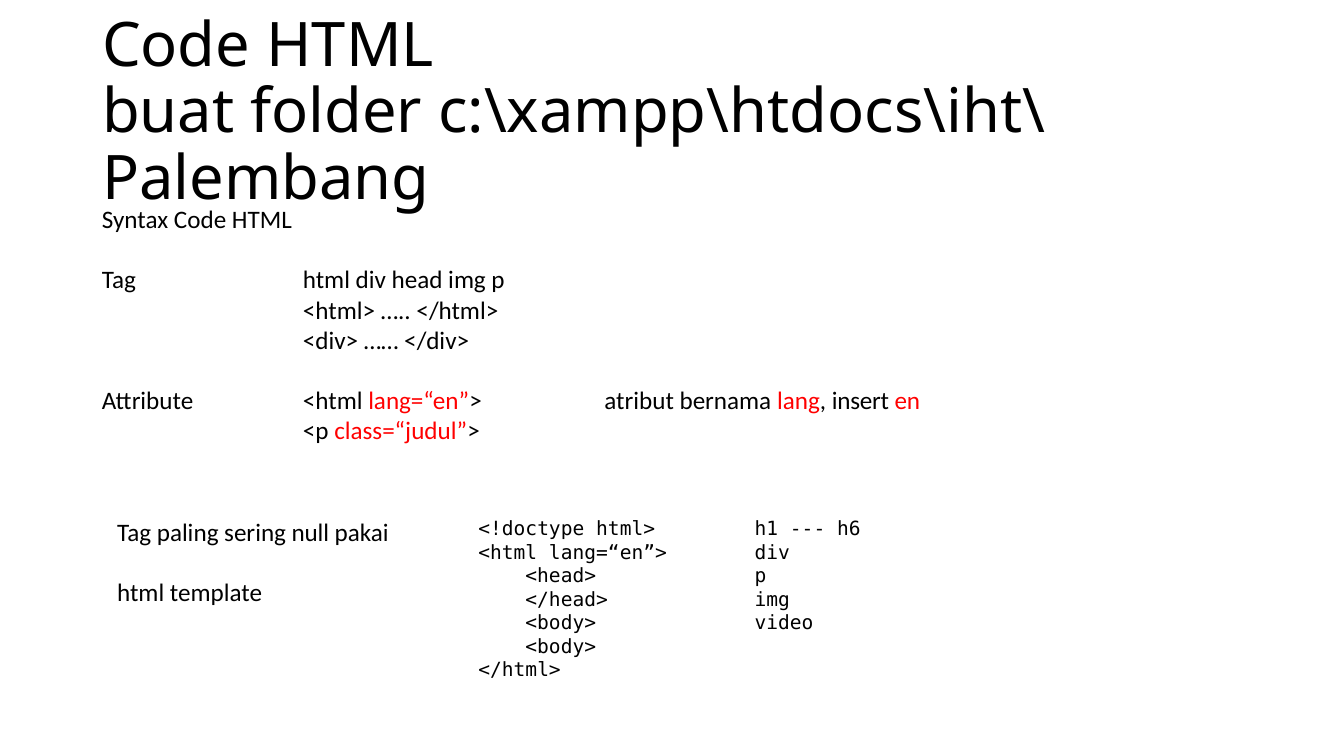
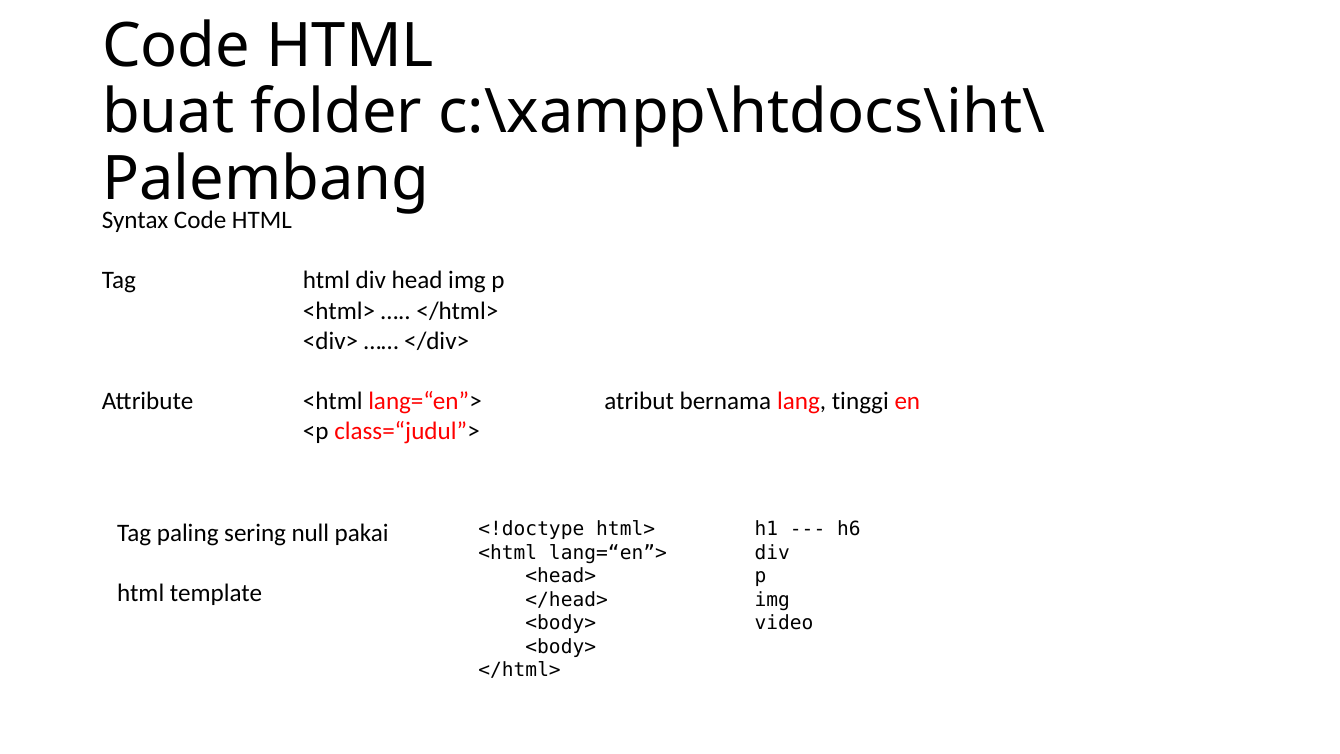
insert: insert -> tinggi (860, 401)
